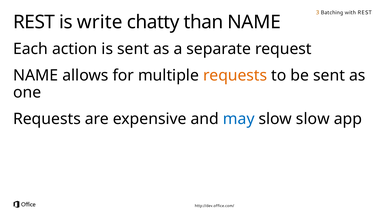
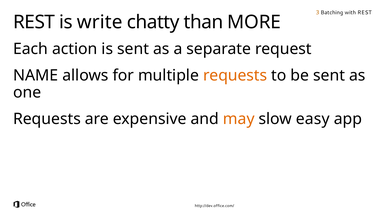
than NAME: NAME -> MORE (254, 22)
may colour: blue -> orange (239, 119)
slow slow: slow -> easy (313, 119)
